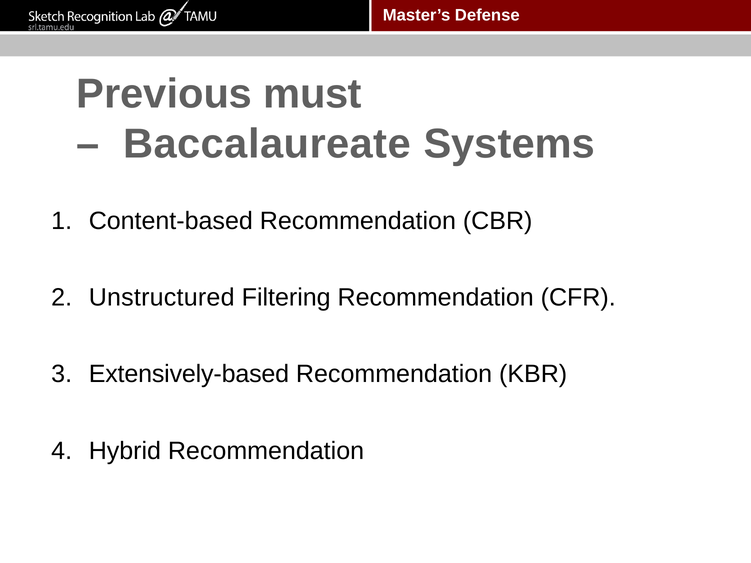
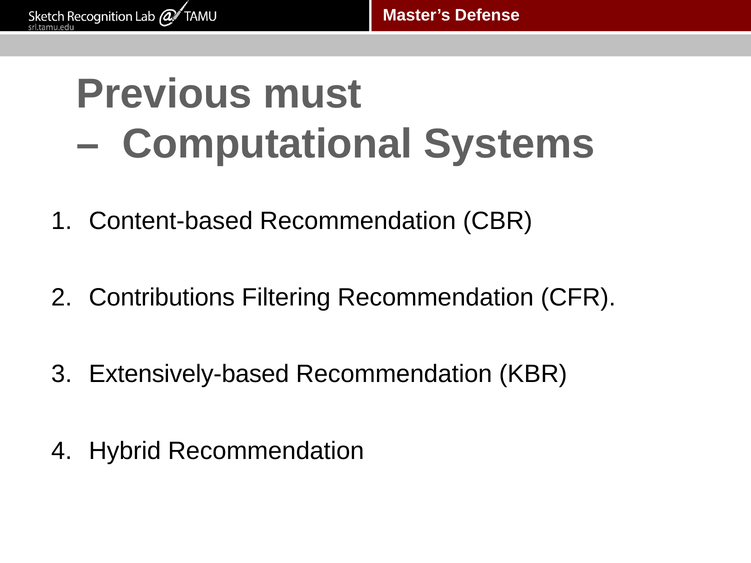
Baccalaureate: Baccalaureate -> Computational (267, 144)
Unstructured: Unstructured -> Contributions (162, 298)
